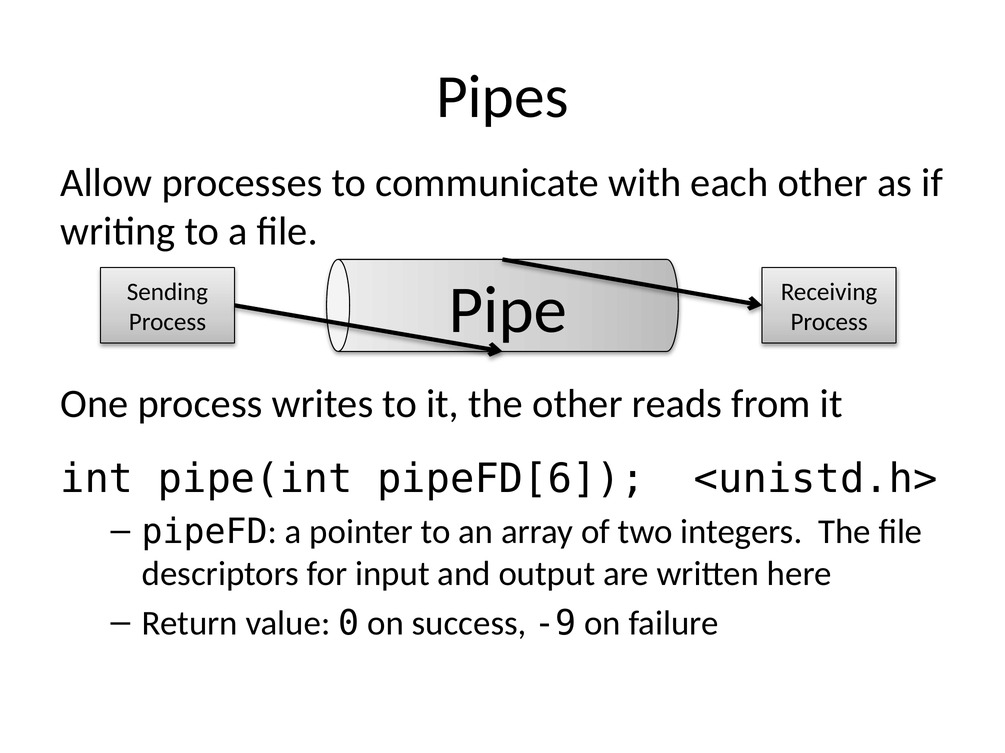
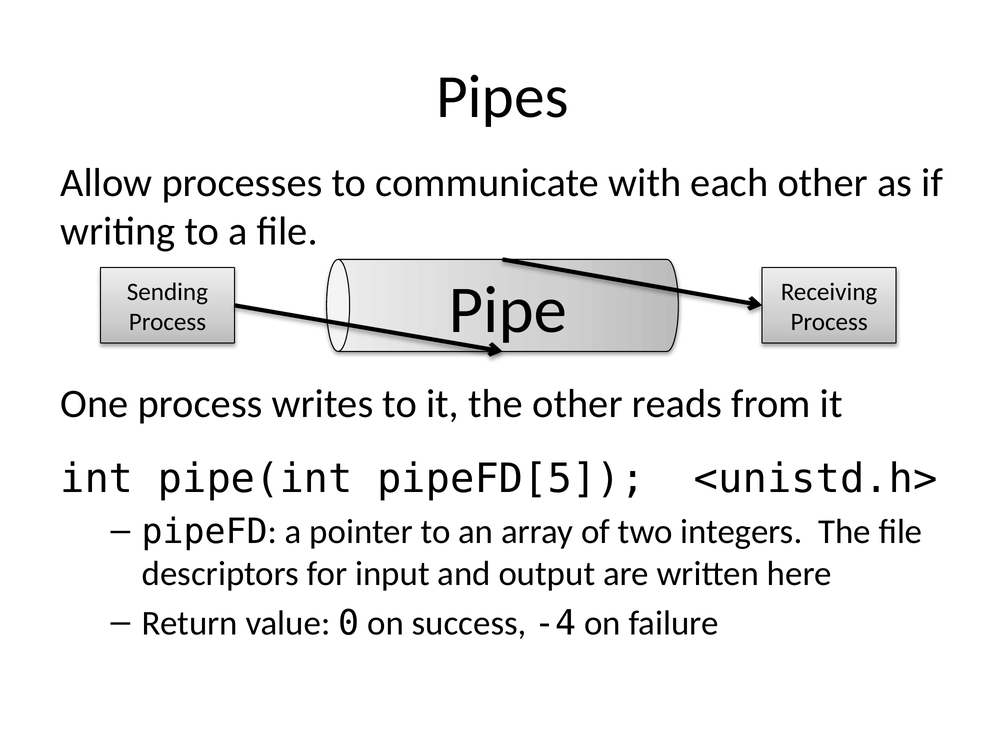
pipeFD[6: pipeFD[6 -> pipeFD[5 (511, 480)
-9: -9 -> -4 (555, 624)
